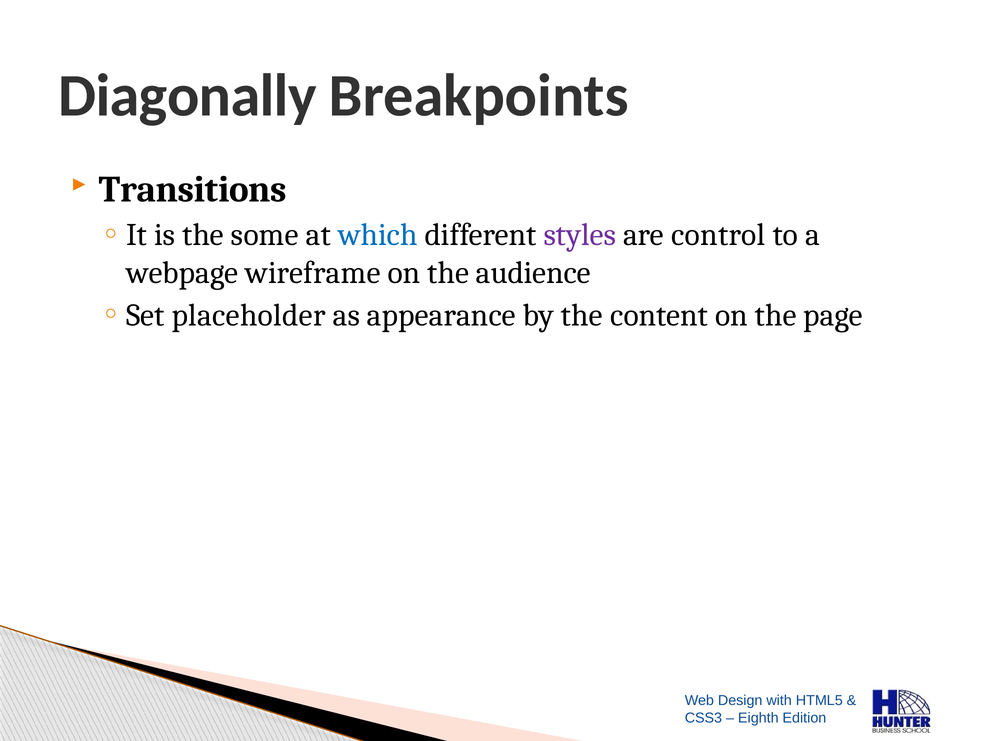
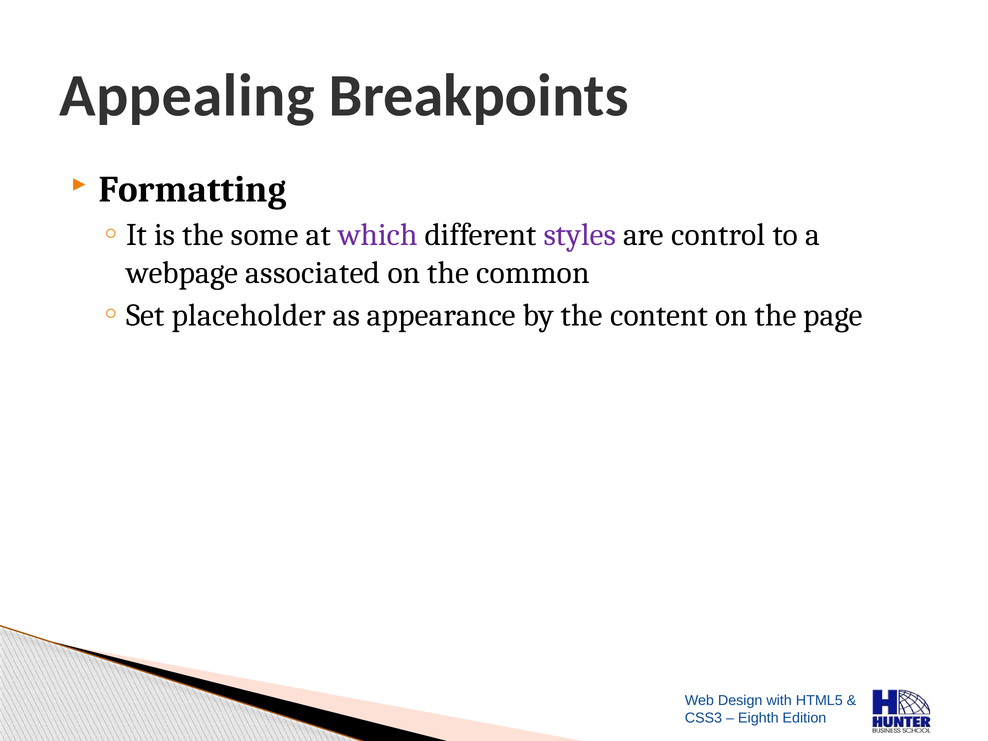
Diagonally: Diagonally -> Appealing (187, 96)
Transitions: Transitions -> Formatting (193, 190)
which colour: blue -> purple (378, 235)
wireframe: wireframe -> associated (313, 273)
audience: audience -> common (533, 273)
